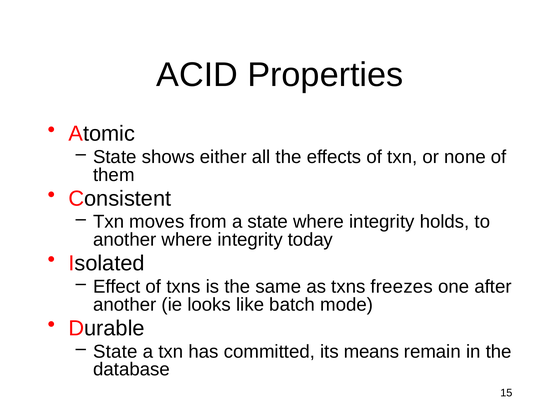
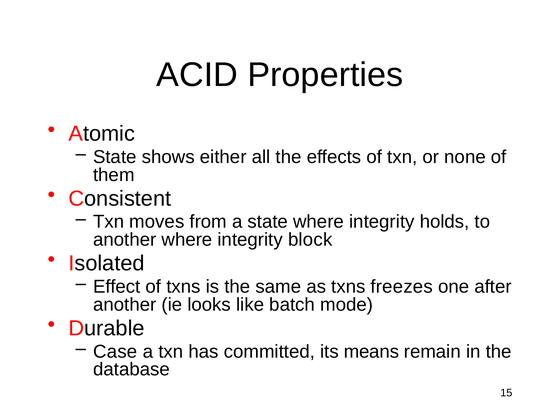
today: today -> block (310, 240)
State: State -> Case (115, 352)
